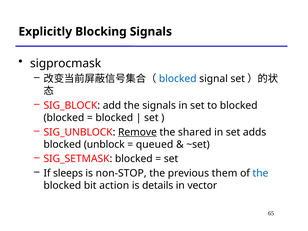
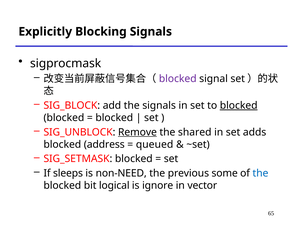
blocked colour: blue -> purple (178, 79)
blocked underline: none -> present (239, 105)
unblock: unblock -> address (104, 144)
non-STOP: non-STOP -> non-NEED (121, 173)
them: them -> some (225, 173)
action: action -> logical (114, 186)
details: details -> ignore (158, 186)
